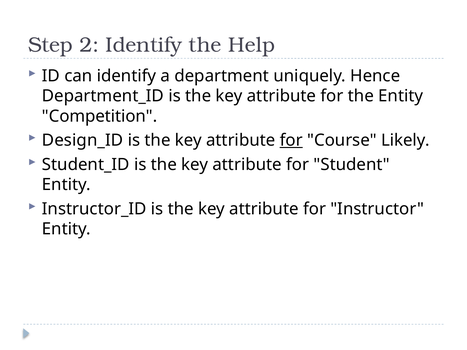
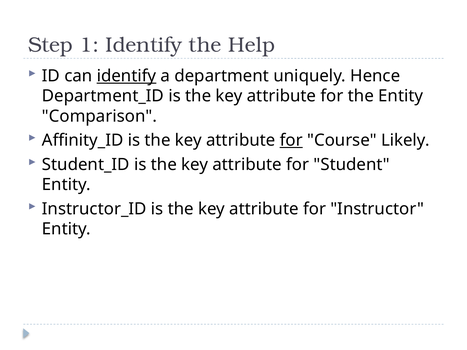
2: 2 -> 1 (89, 45)
identify underline: none -> present (126, 76)
Competition: Competition -> Comparison (100, 116)
Design_ID: Design_ID -> Affinity_ID (83, 140)
